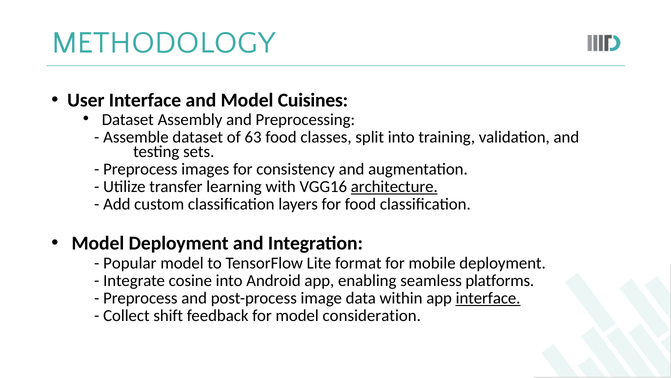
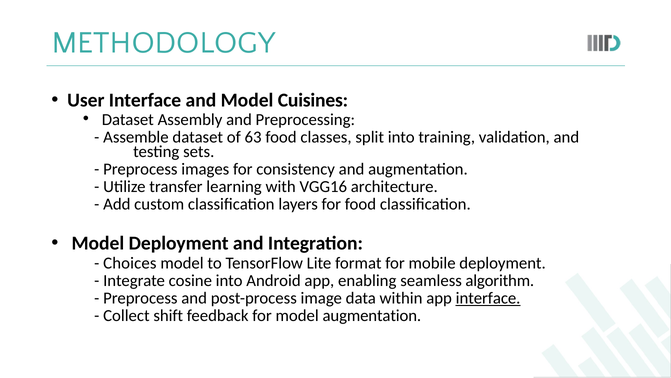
architecture underline: present -> none (394, 186)
Popular: Popular -> Choices (130, 263)
platforms: platforms -> algorithm (500, 280)
model consideration: consideration -> augmentation (372, 315)
